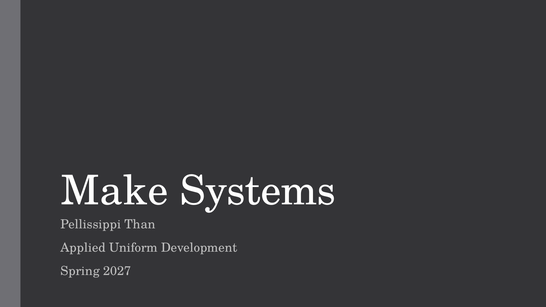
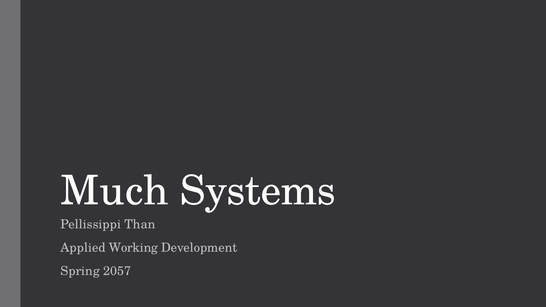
Make: Make -> Much (115, 191)
Uniform: Uniform -> Working (133, 248)
2027: 2027 -> 2057 (117, 271)
